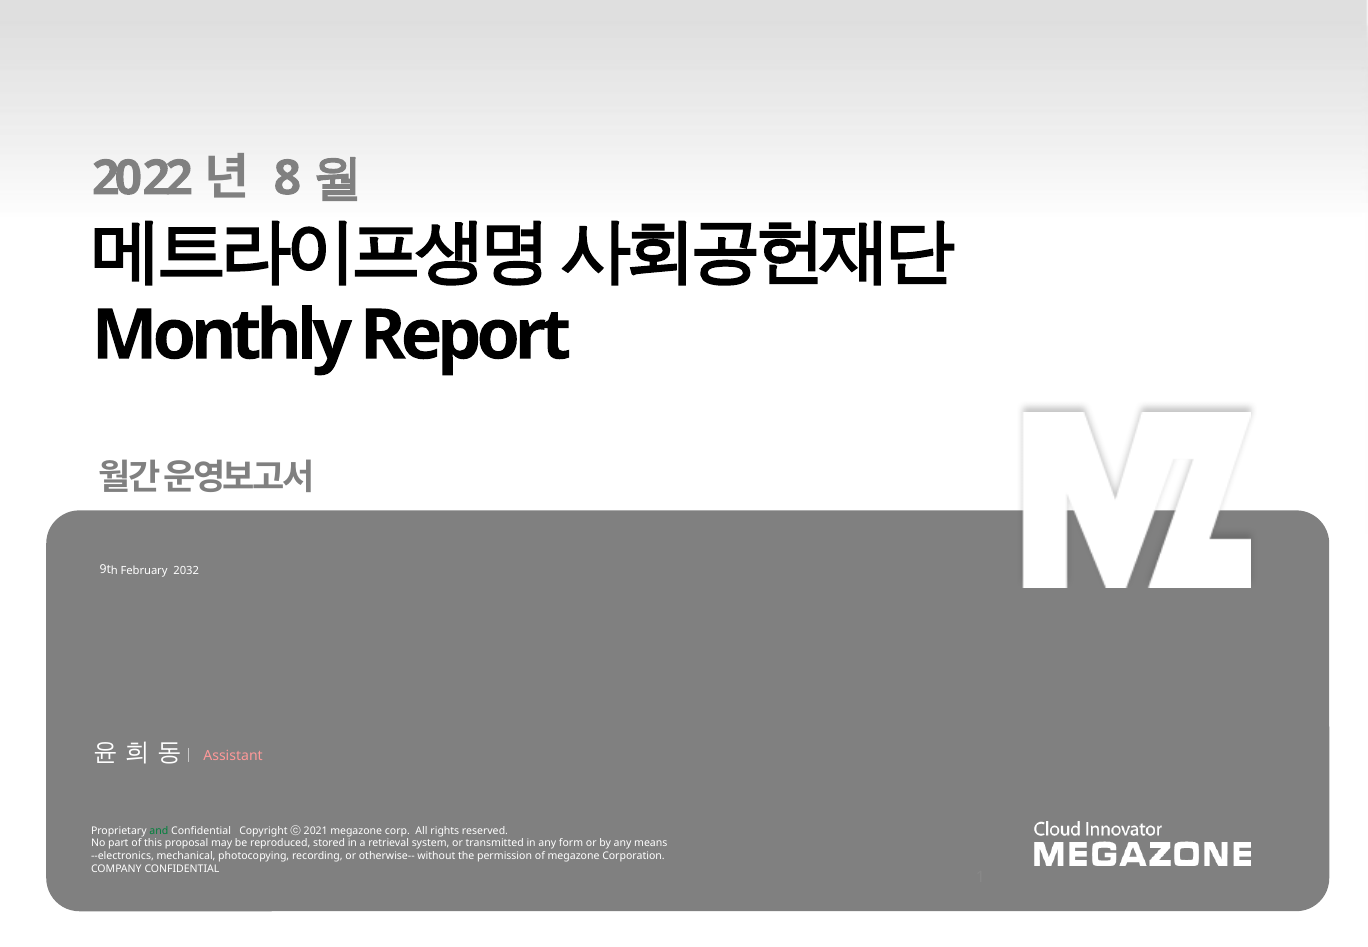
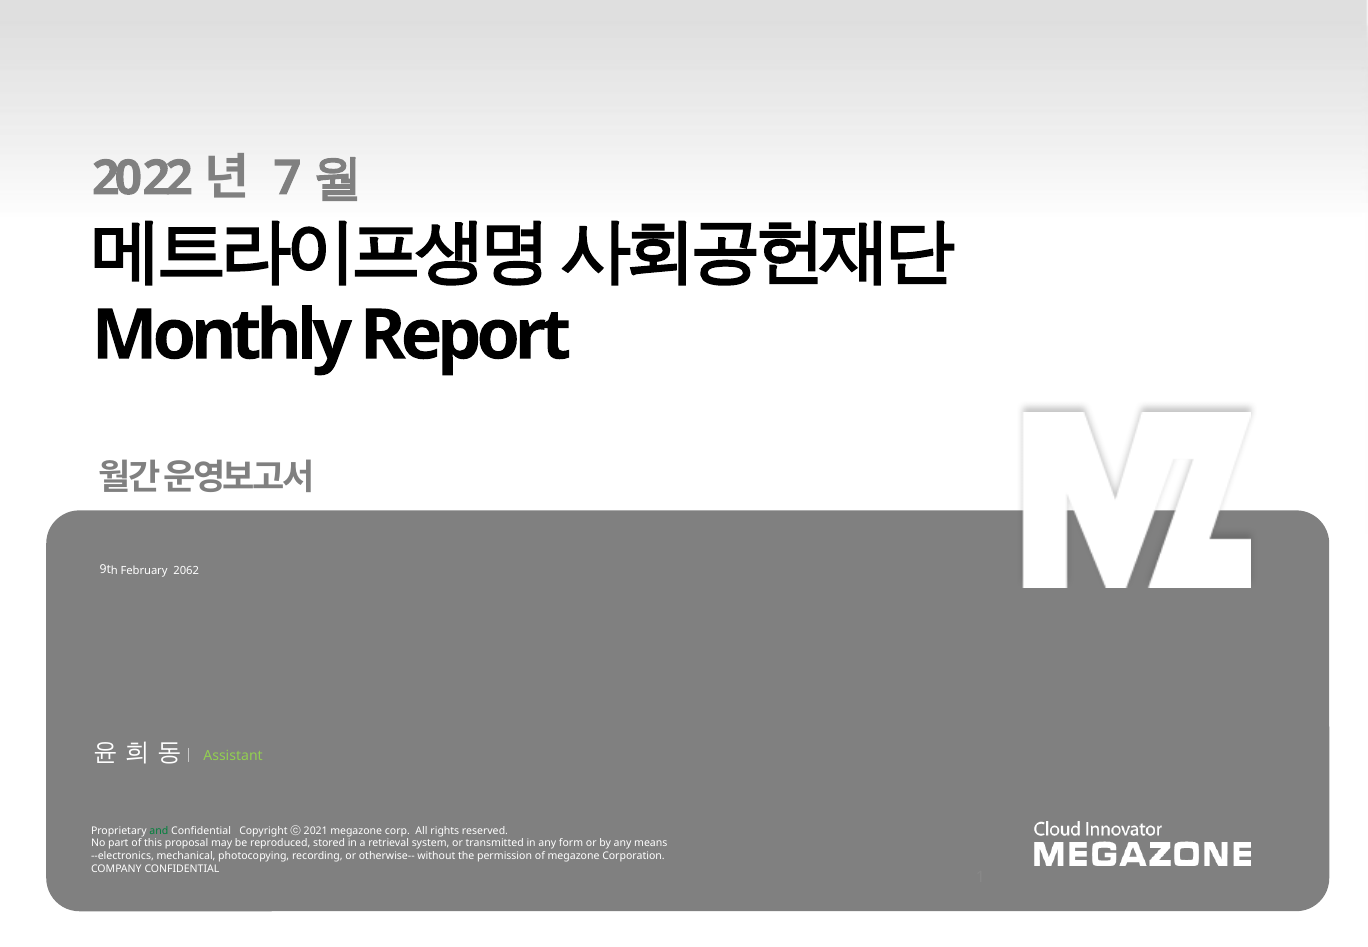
8: 8 -> 7 (287, 178)
2032: 2032 -> 2062 (186, 571)
Assistant colour: pink -> light green (233, 756)
